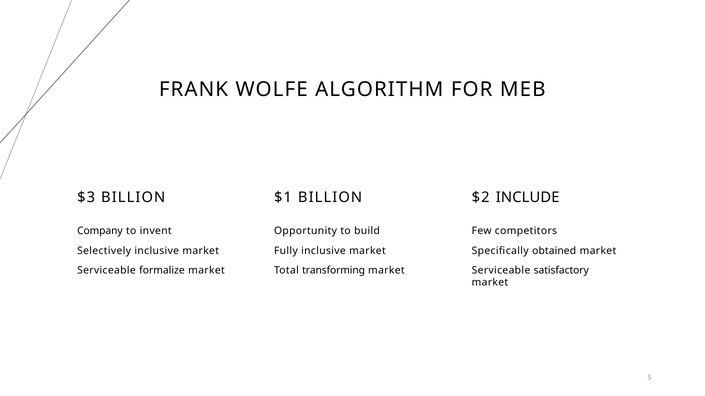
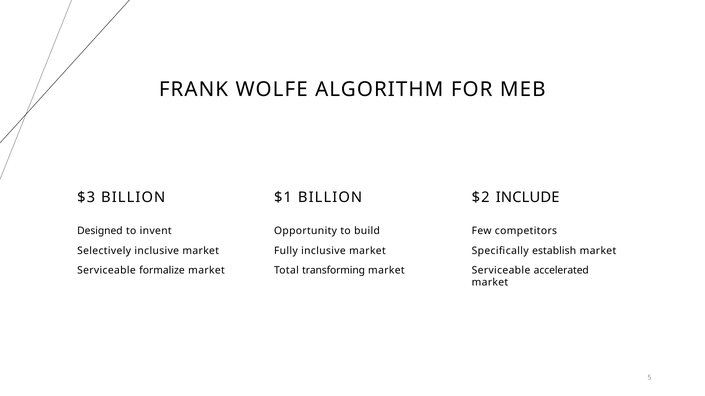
Company: Company -> Designed (100, 231)
obtained: obtained -> establish (554, 251)
satisfactory: satisfactory -> accelerated (561, 271)
